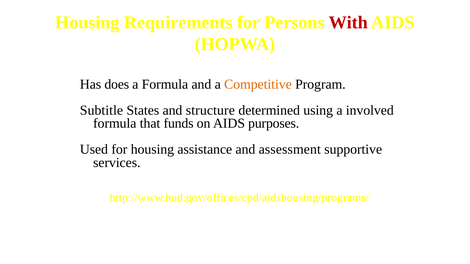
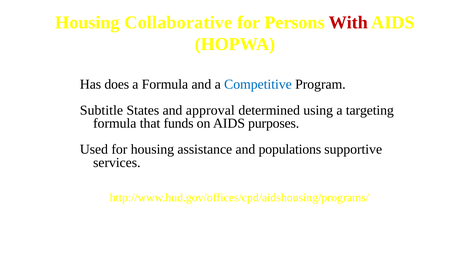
Requirements: Requirements -> Collaborative (178, 23)
Competitive colour: orange -> blue (258, 84)
structure: structure -> approval (210, 110)
involved: involved -> targeting (370, 110)
assessment: assessment -> populations (290, 150)
